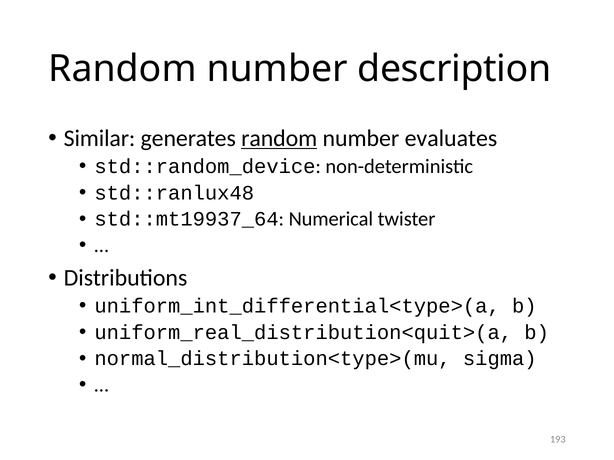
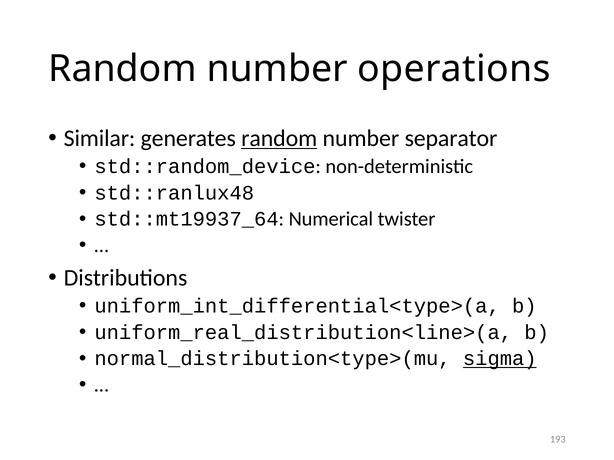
description: description -> operations (454, 69)
evaluates: evaluates -> separator (451, 138)
uniform_real_distribution<quit>(a: uniform_real_distribution<quit>(a -> uniform_real_distribution<line>(a (303, 333)
sigma underline: none -> present (500, 359)
